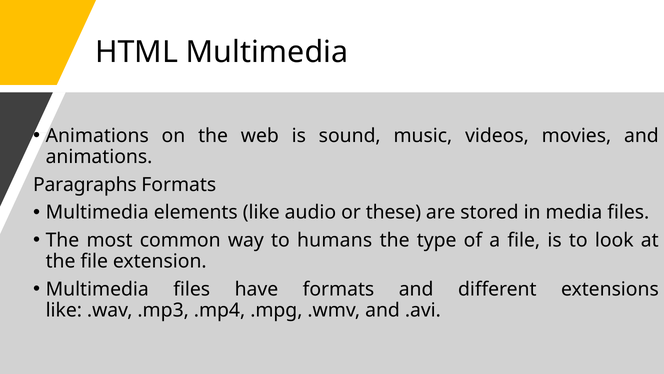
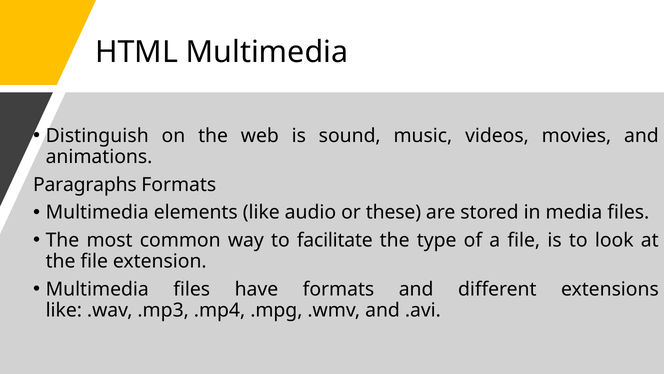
Animations: Animations -> Distinguish (97, 136)
humans: humans -> facilitate (335, 240)
